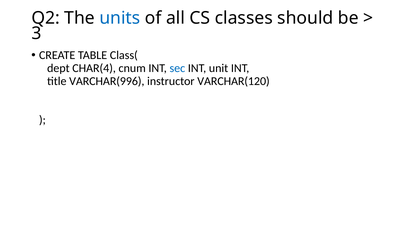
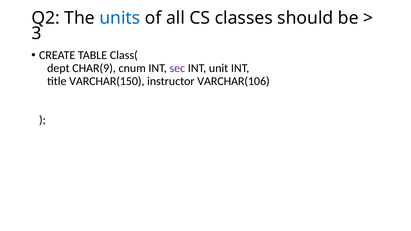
CHAR(4: CHAR(4 -> CHAR(9 (94, 68)
sec colour: blue -> purple (177, 68)
VARCHAR(996: VARCHAR(996 -> VARCHAR(150 (107, 81)
VARCHAR(120: VARCHAR(120 -> VARCHAR(106 (233, 81)
